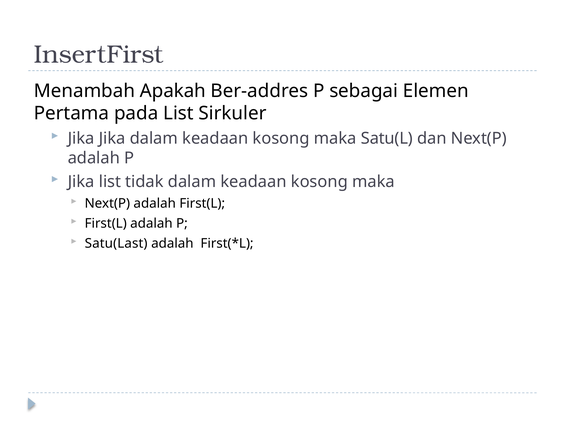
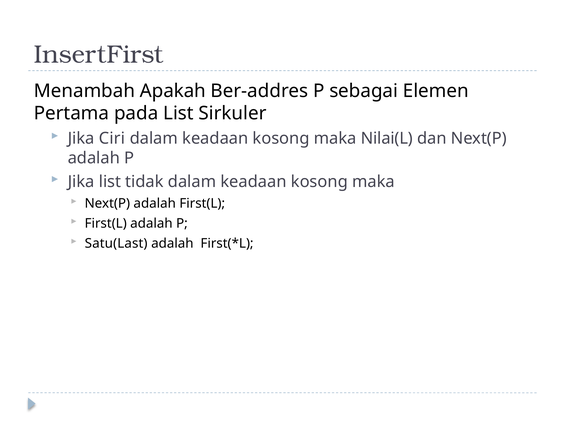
Jika Jika: Jika -> Ciri (112, 138)
Satu(L: Satu(L -> Nilai(L (387, 138)
